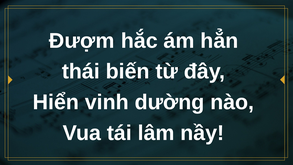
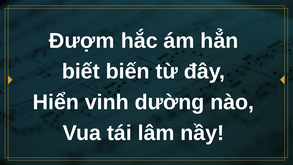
thái: thái -> biết (81, 71)
